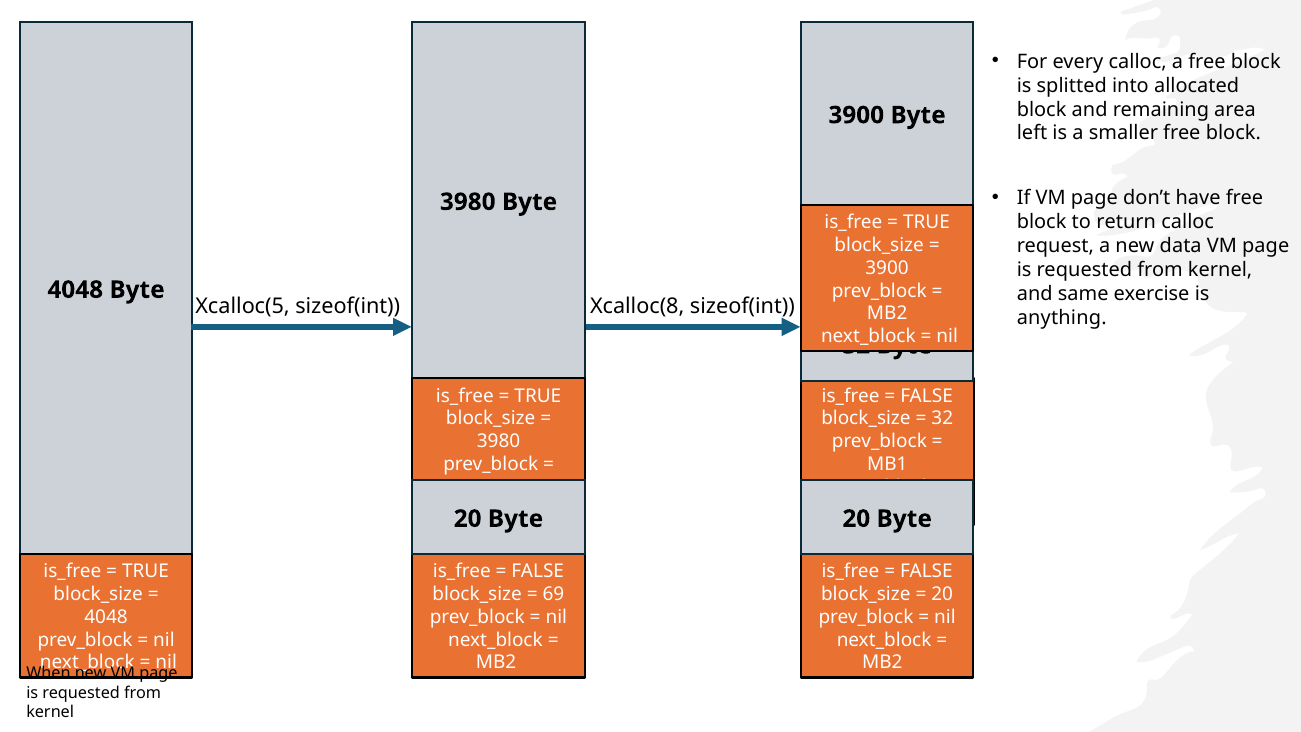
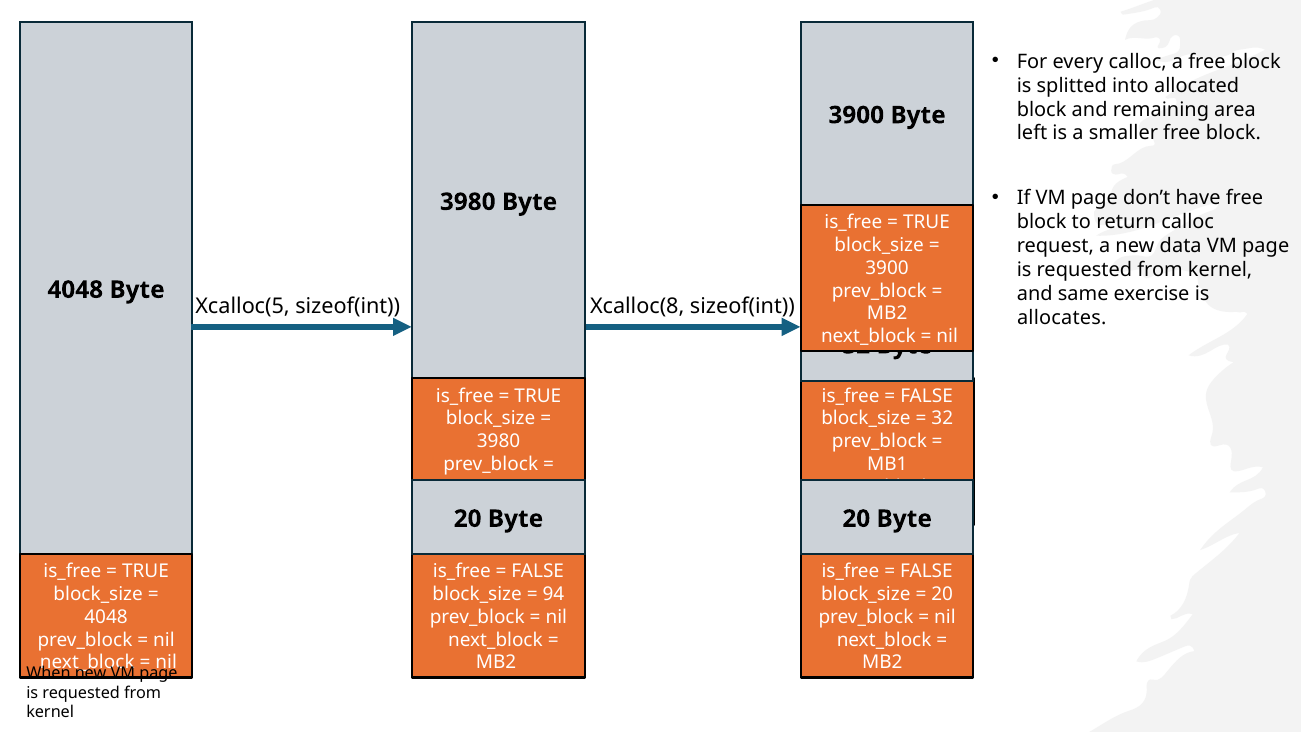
anything: anything -> allocates (1062, 317)
69: 69 -> 94 (553, 594)
